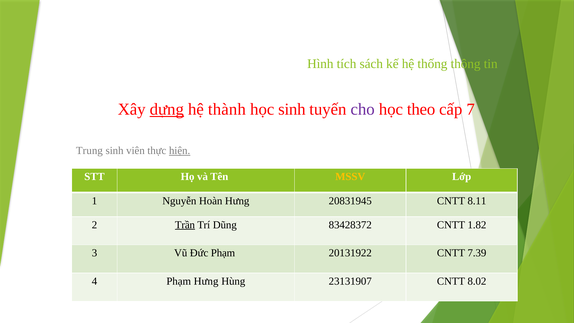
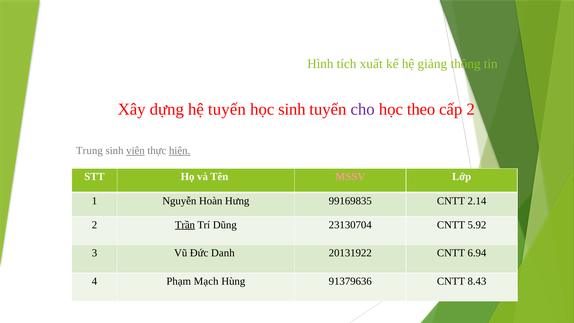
sách: sách -> xuất (371, 64)
thống: thống -> giảng (432, 64)
dựng underline: present -> none (167, 109)
hệ thành: thành -> tuyến (227, 109)
cấp 7: 7 -> 2 (471, 109)
viên underline: none -> present (135, 151)
MSSV colour: yellow -> pink (350, 177)
20831945: 20831945 -> 99169835 (350, 201)
8.11: 8.11 -> 2.14 (477, 201)
83428372: 83428372 -> 23130704 (350, 225)
1.82: 1.82 -> 5.92 (477, 225)
Đức Phạm: Phạm -> Danh (223, 253)
7.39: 7.39 -> 6.94 (477, 253)
Phạm Hưng: Hưng -> Mạch (206, 281)
23131907: 23131907 -> 91379636 (350, 281)
8.02: 8.02 -> 8.43 (477, 281)
